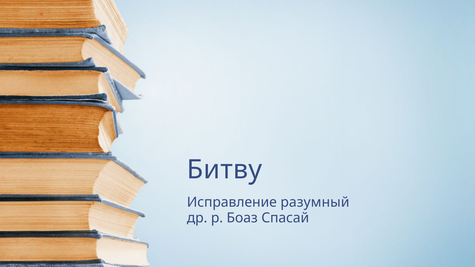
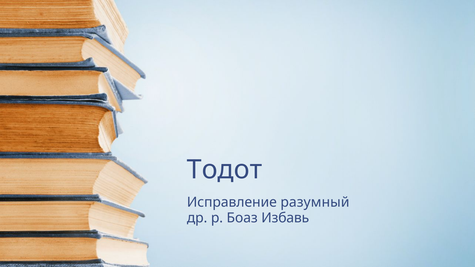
Битву: Битву -> Тодот (225, 170)
Спасай: Спасай -> Избавь (285, 218)
